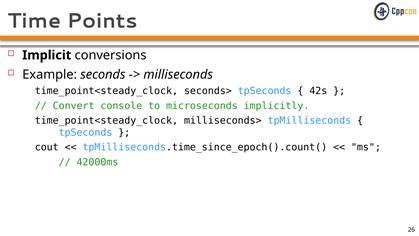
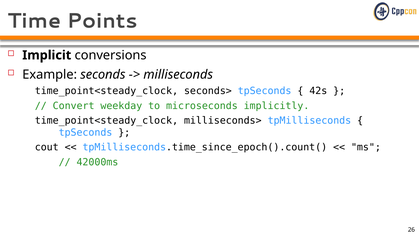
console: console -> weekday (121, 106)
